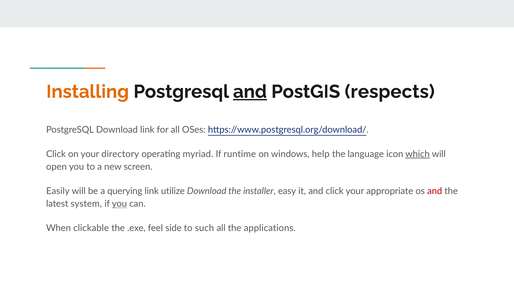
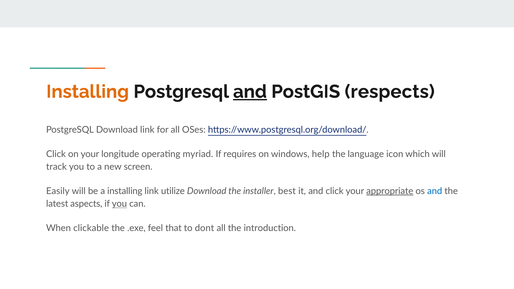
directory: directory -> longitude (120, 154)
runtime: runtime -> requires (240, 154)
which underline: present -> none (418, 154)
open: open -> track (56, 167)
a querying: querying -> installing (125, 191)
easy: easy -> best (287, 191)
appropriate underline: none -> present (390, 191)
and colour: red -> blue (435, 191)
system: system -> aspects (86, 204)
side: side -> that (174, 228)
such: such -> dont (204, 228)
applications: applications -> introduction (270, 228)
